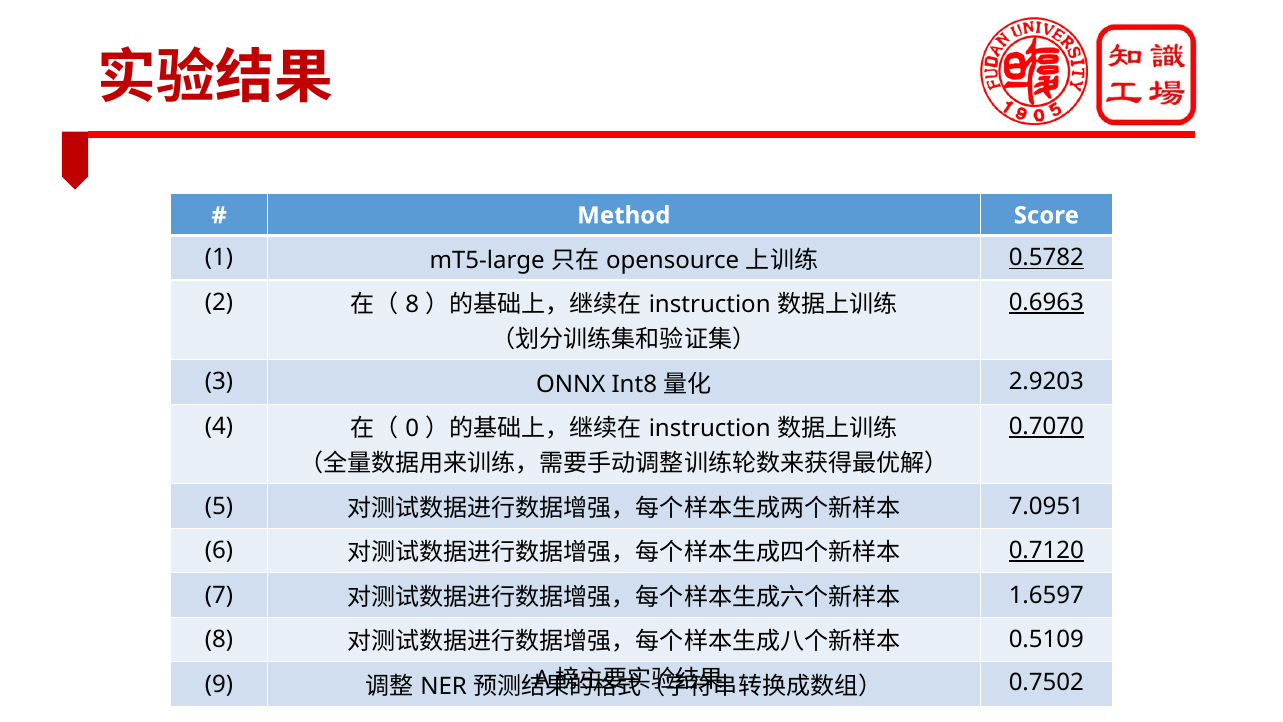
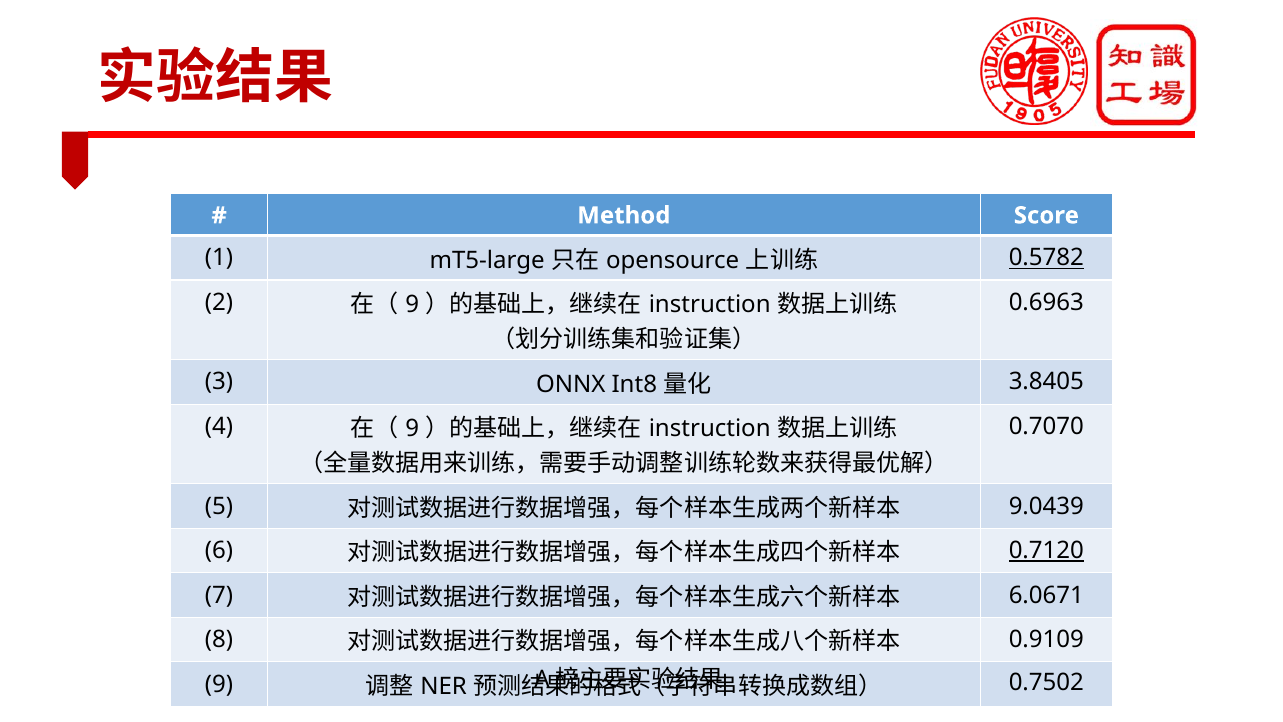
8: 8 -> 9 (412, 305)
0.6963 underline: present -> none (1046, 302)
2.9203: 2.9203 -> 3.8405 (1046, 382)
0: 0 -> 9 (412, 429)
0.7070 underline: present -> none (1046, 427)
7.0951: 7.0951 -> 9.0439 (1046, 506)
1.6597: 1.6597 -> 6.0671 (1046, 595)
0.5109: 0.5109 -> 0.9109 (1046, 639)
